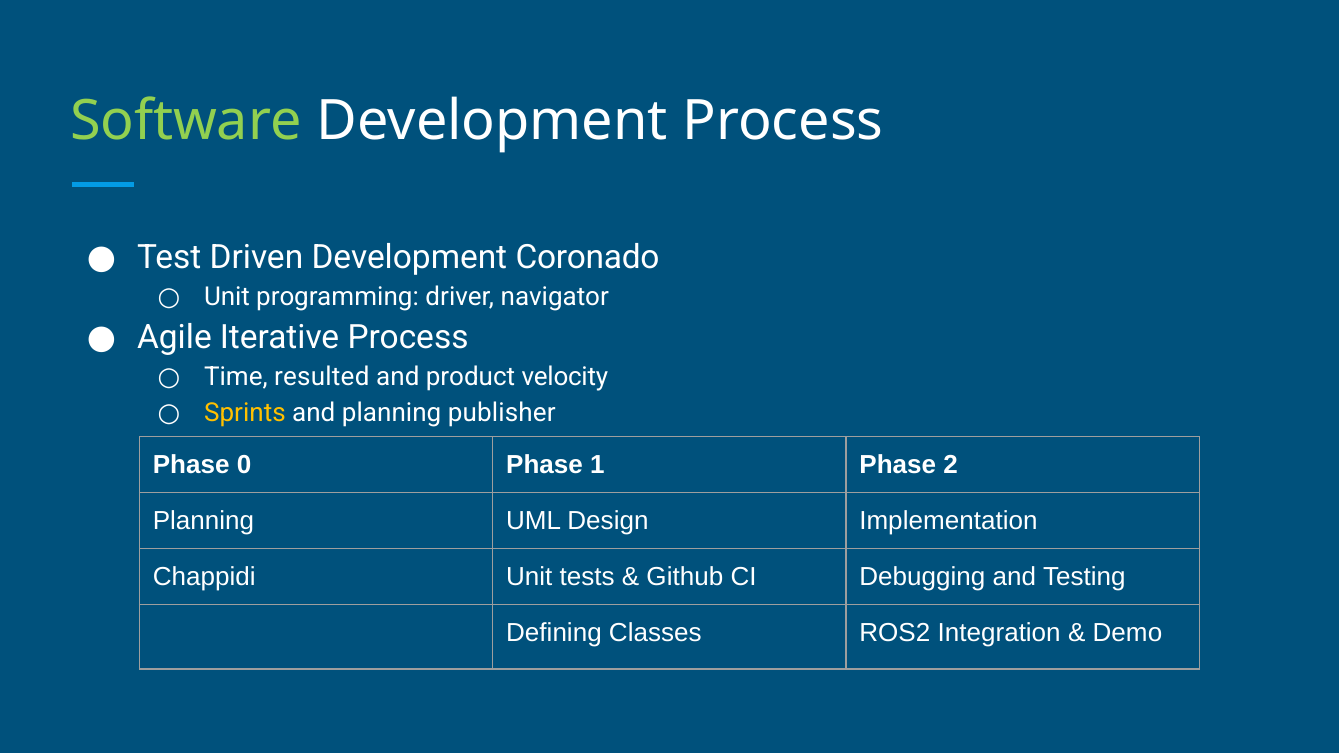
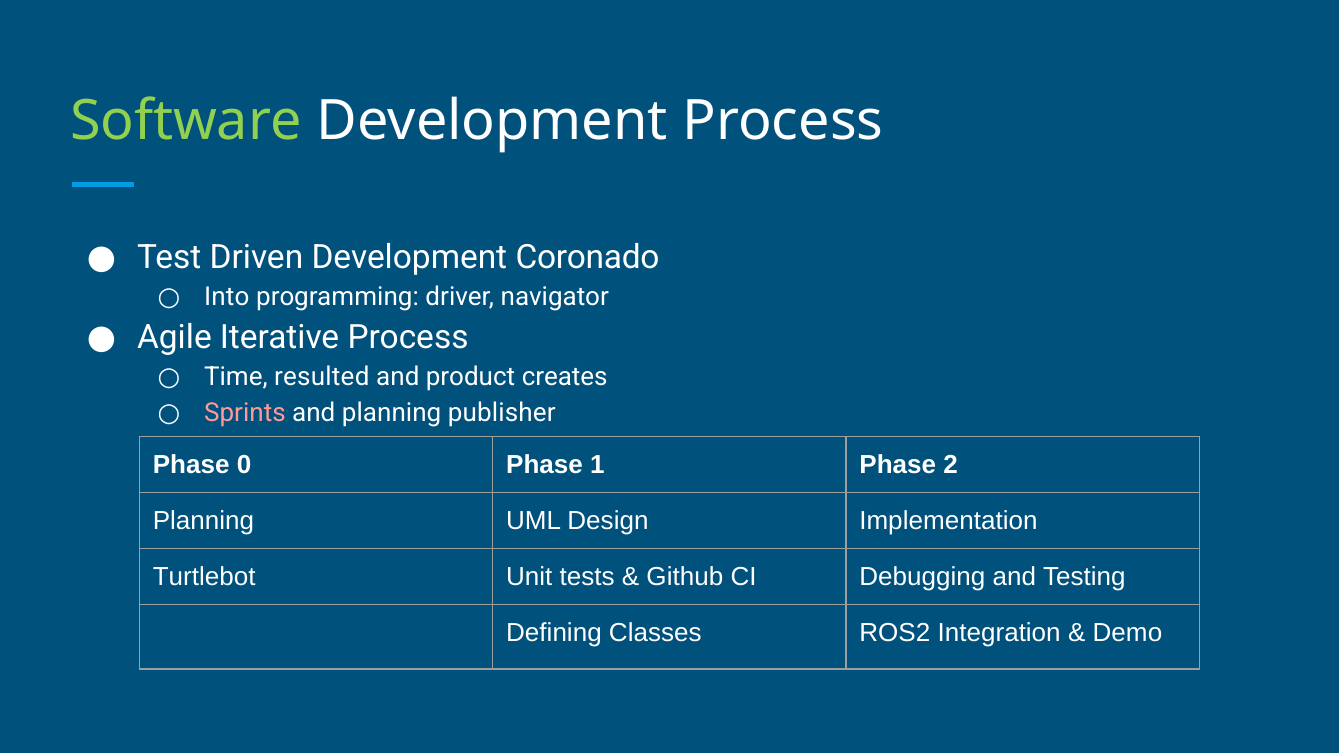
Unit: Unit -> Into (227, 297)
velocity: velocity -> creates (565, 377)
Sprints colour: yellow -> pink (245, 413)
Chappidi: Chappidi -> Turtlebot (204, 577)
